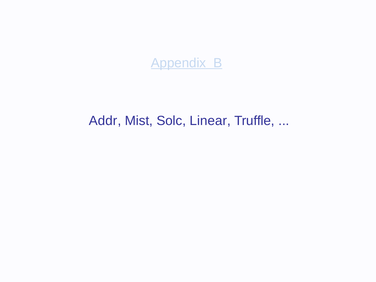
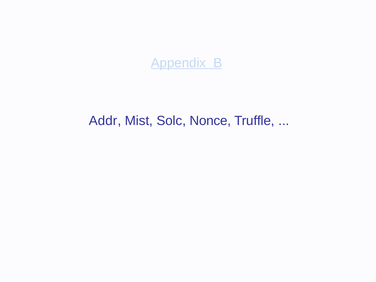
Linear: Linear -> Nonce (210, 121)
